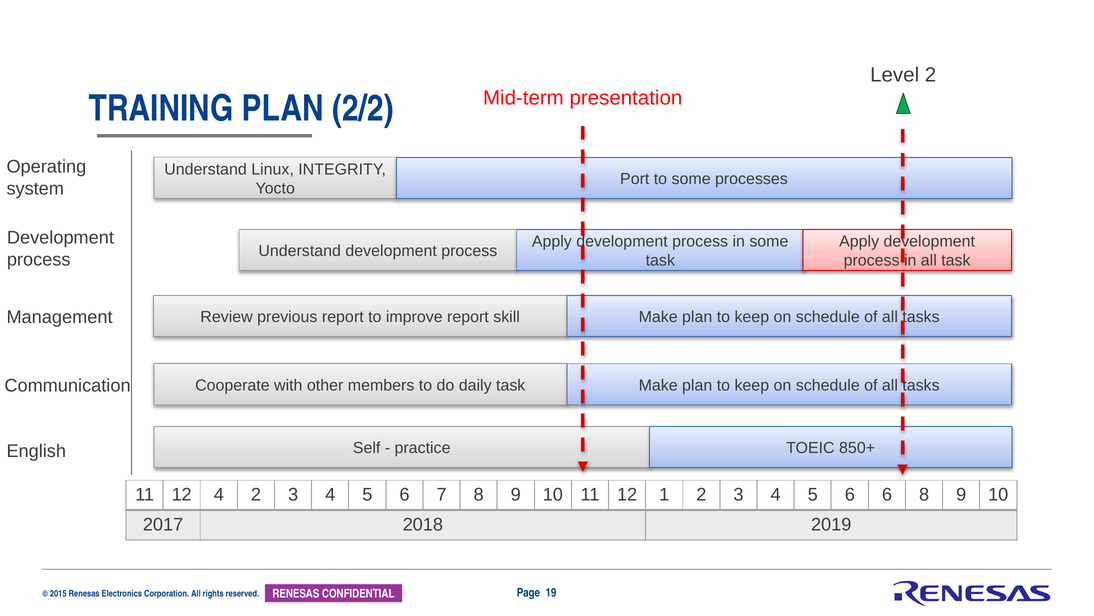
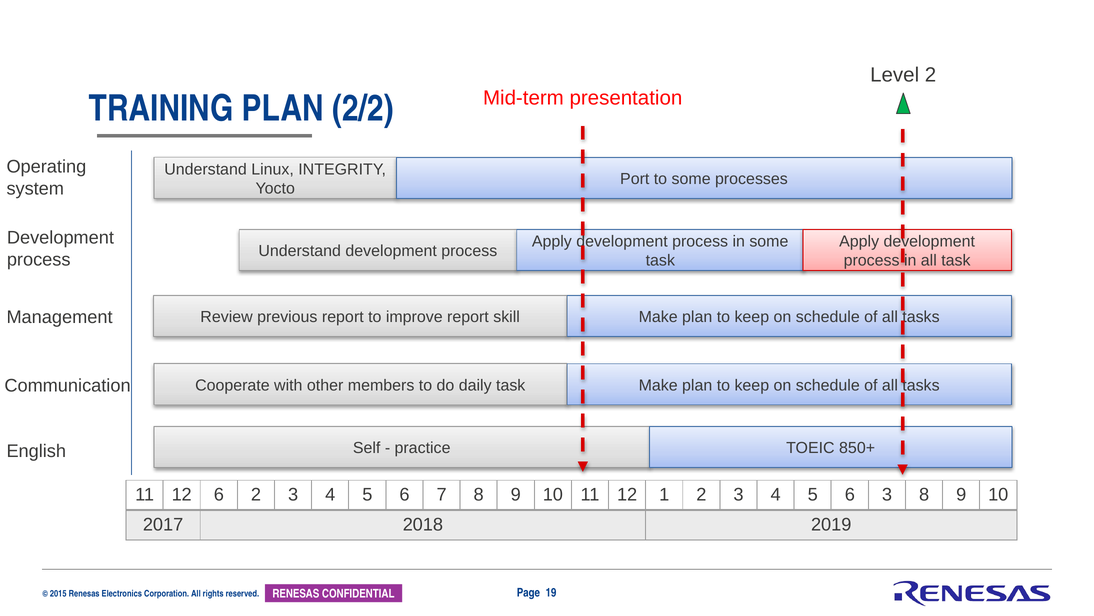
12 4: 4 -> 6 (219, 494)
6 6: 6 -> 3 (887, 494)
